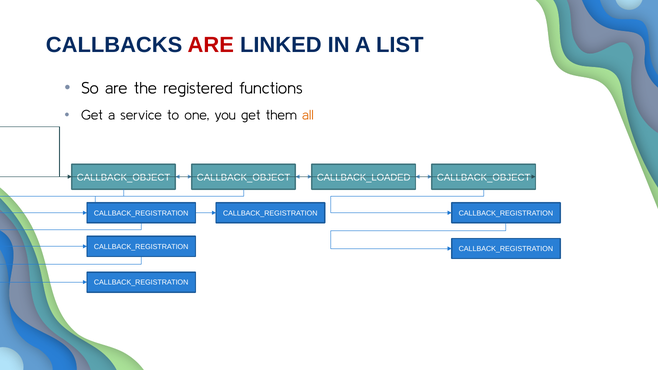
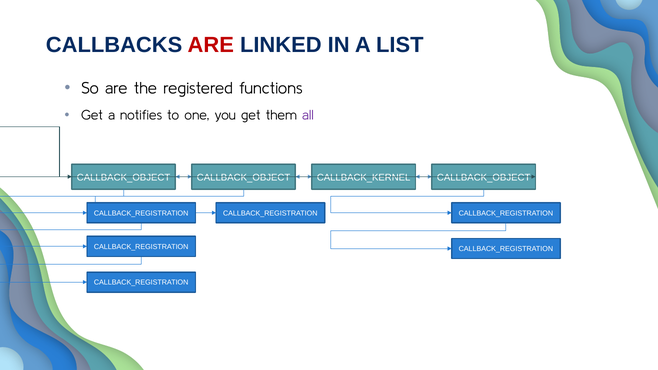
service: service -> notifies (141, 115)
all colour: orange -> purple (308, 115)
CALLBACK_LOADED: CALLBACK_LOADED -> CALLBACK_KERNEL (364, 177)
